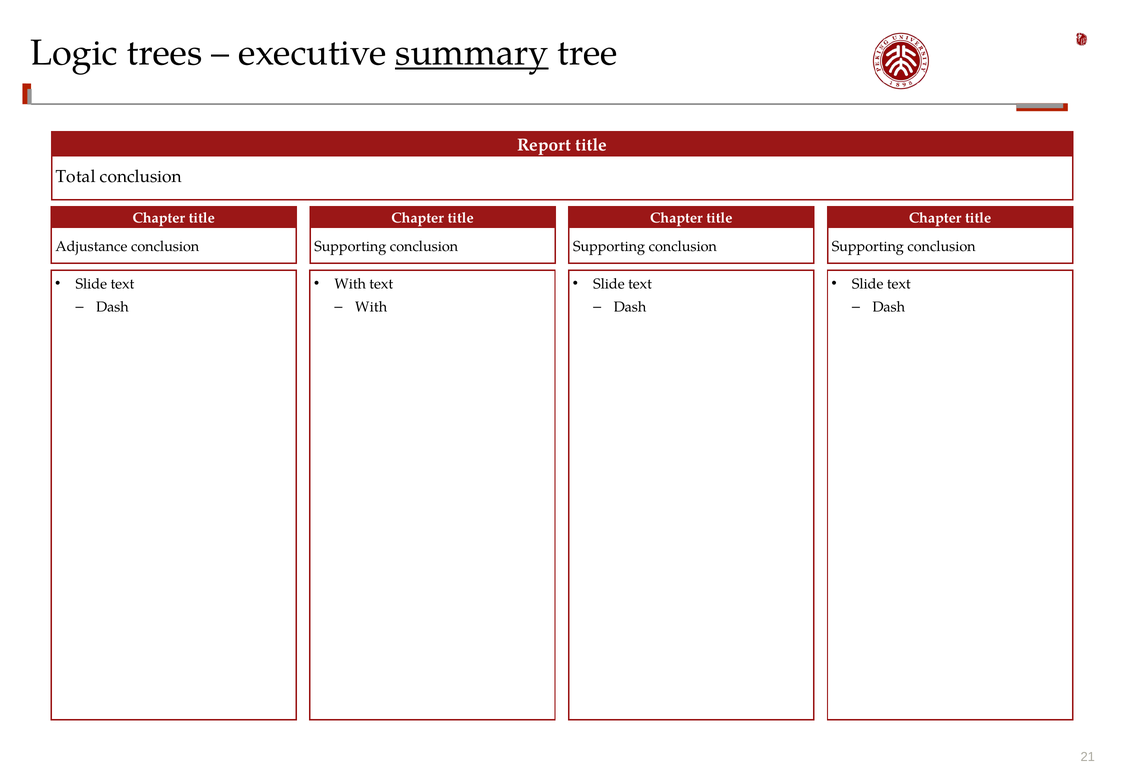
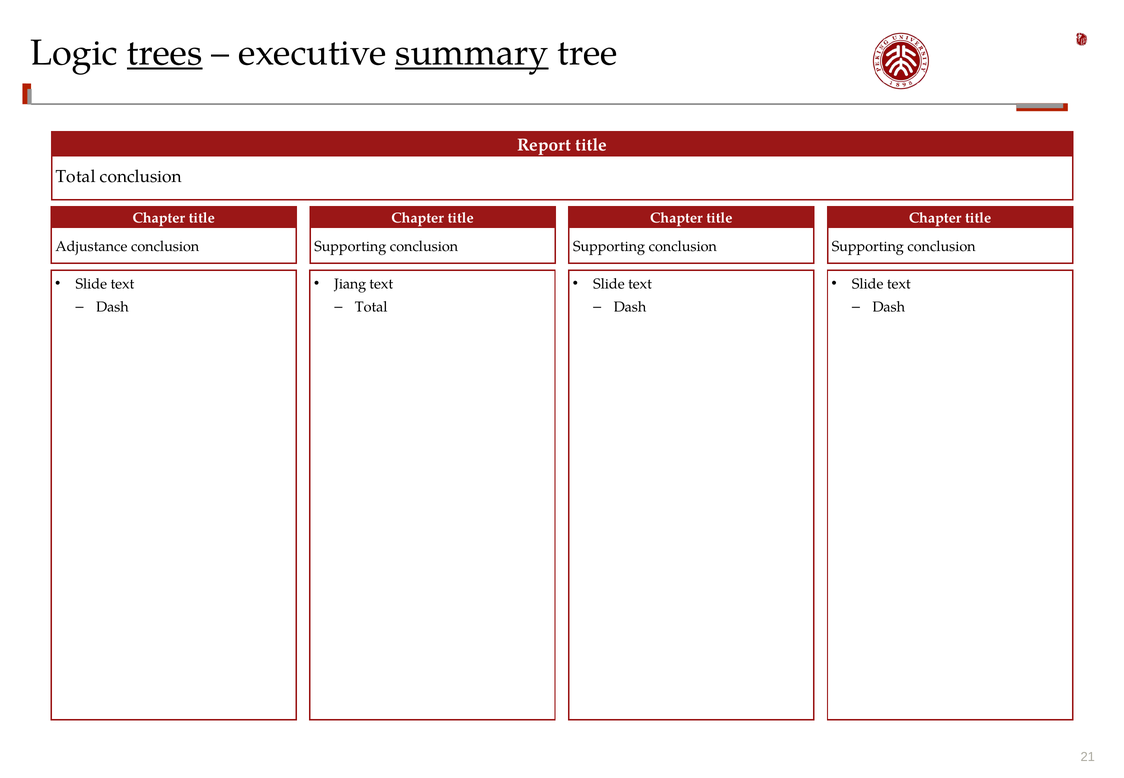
trees underline: none -> present (165, 53)
With: With -> Jiang (350, 284)
With: With -> Total (371, 307)
